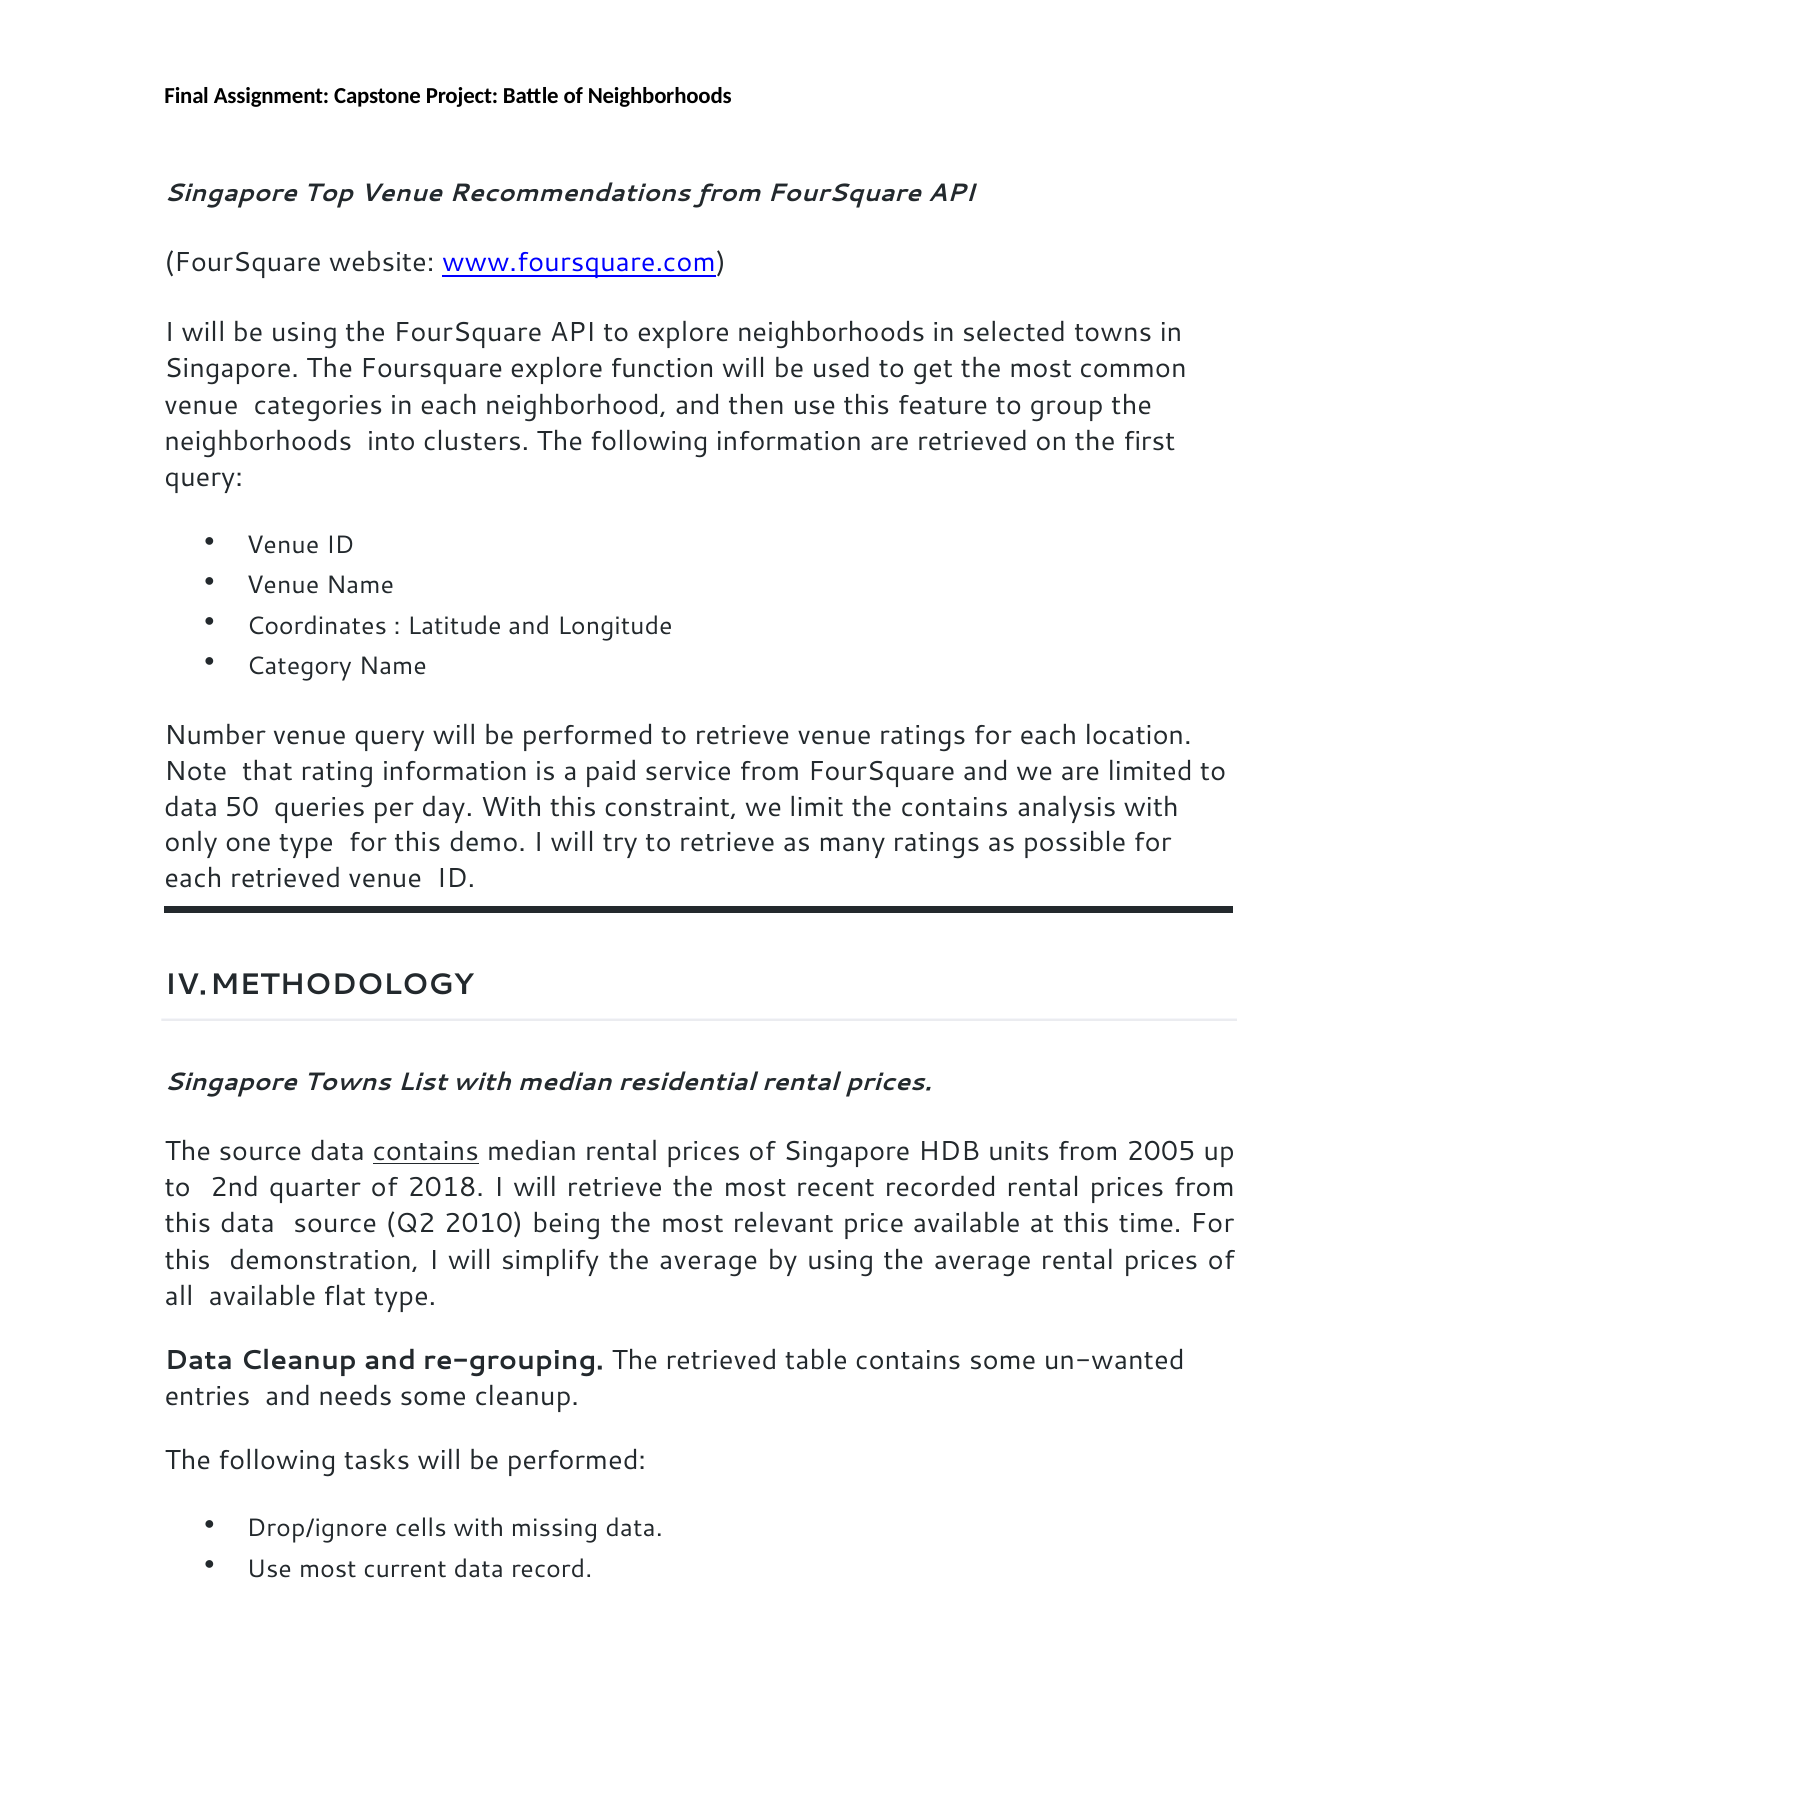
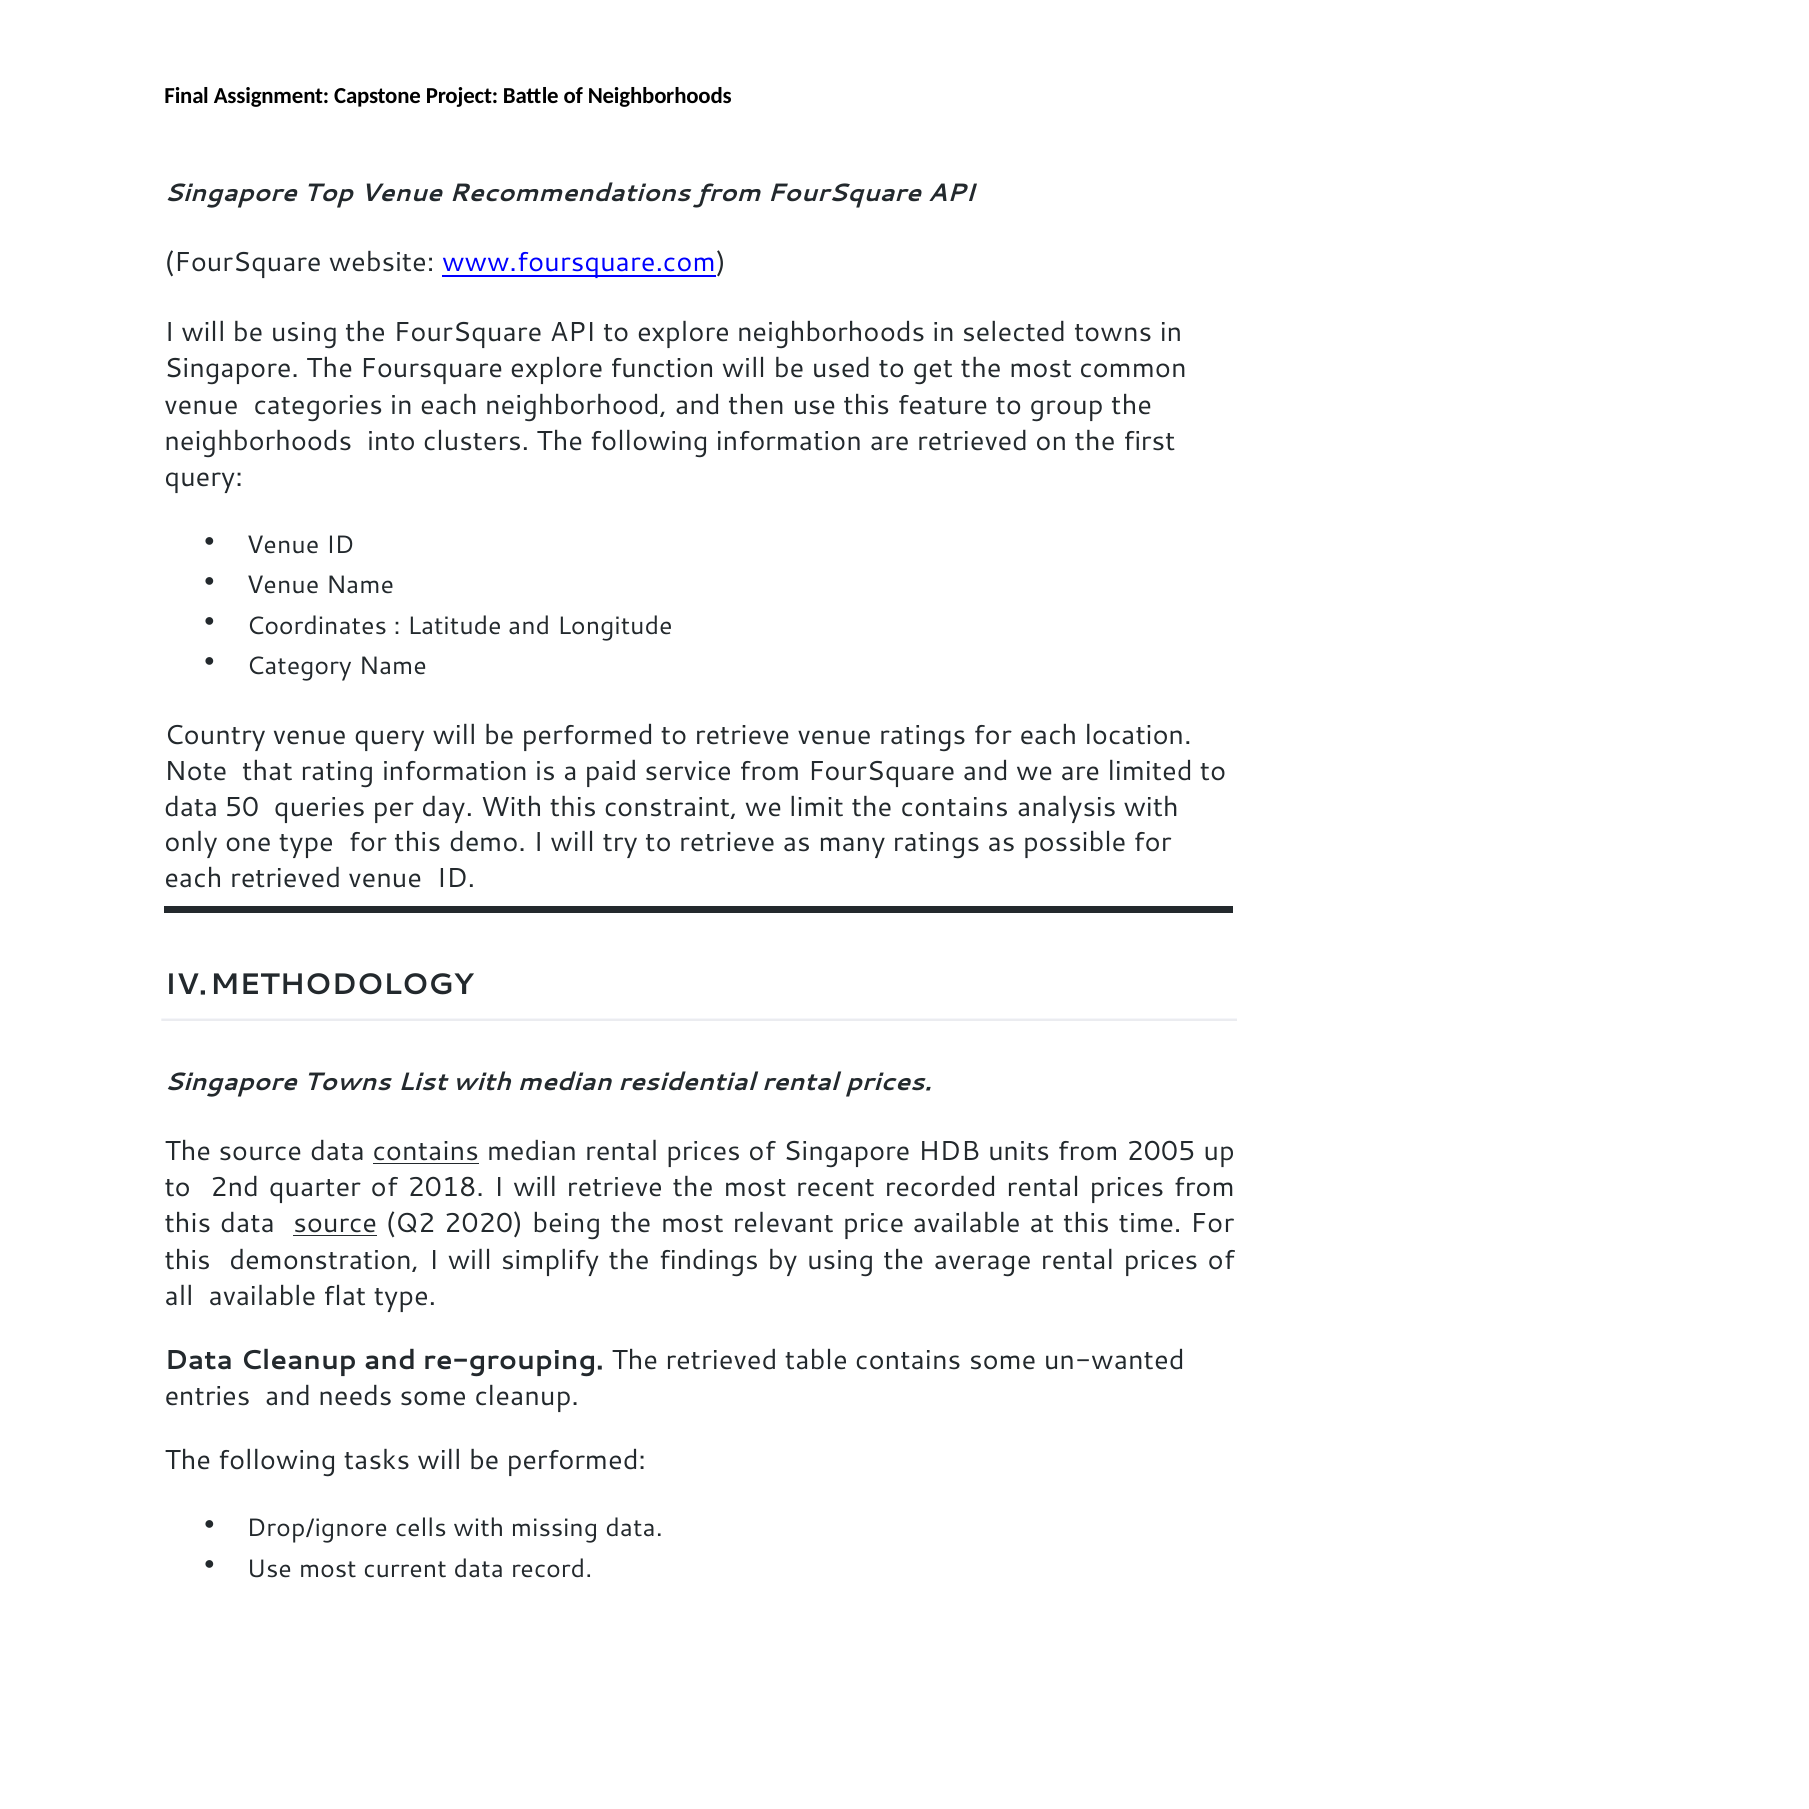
Number: Number -> Country (215, 735)
source underline: none -> present (335, 1224)
2010: 2010 -> 2020 (484, 1224)
simplify the average: average -> findings (709, 1260)
